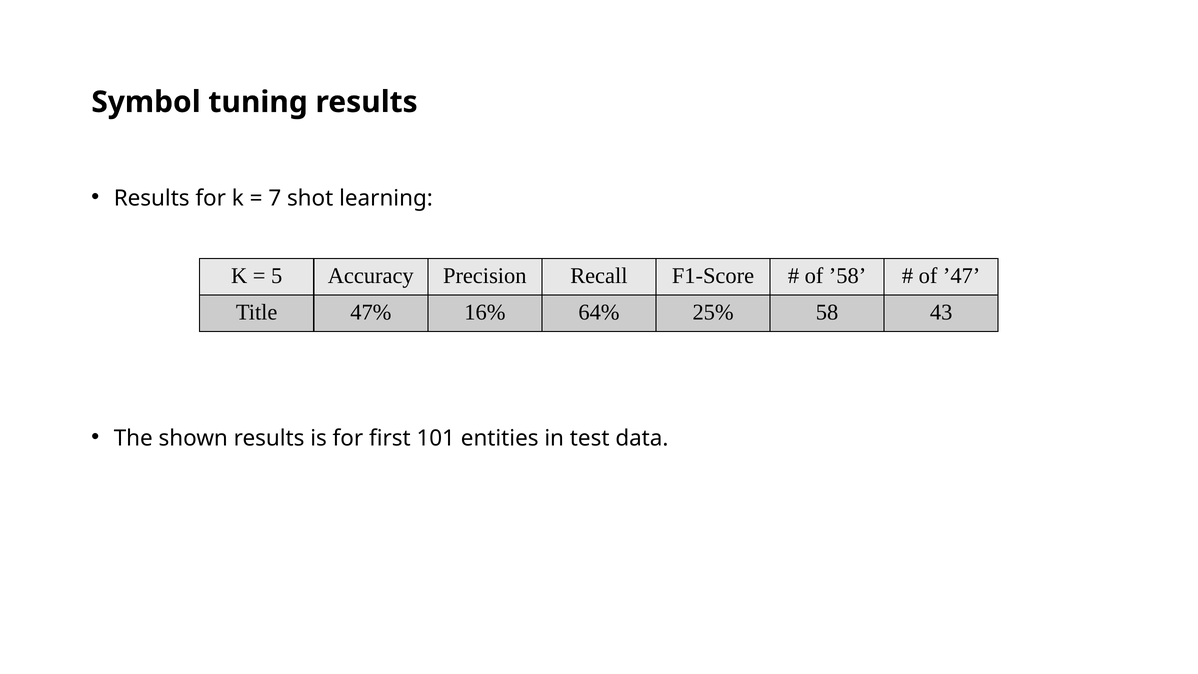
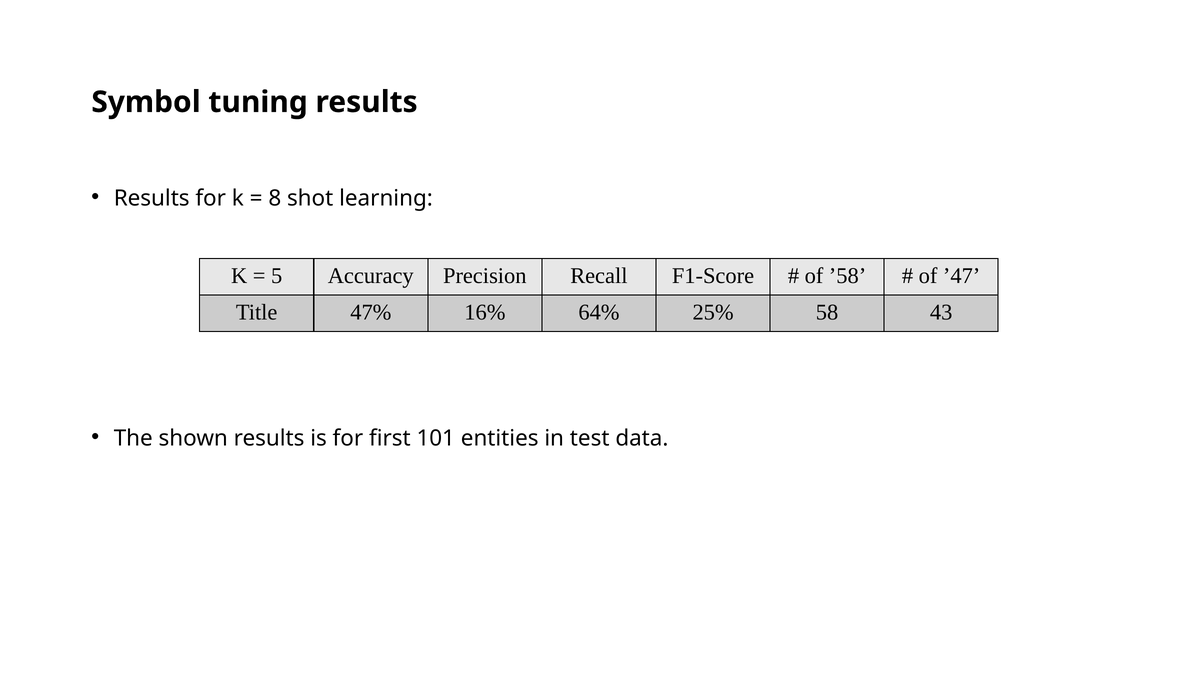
7: 7 -> 8 (275, 198)
